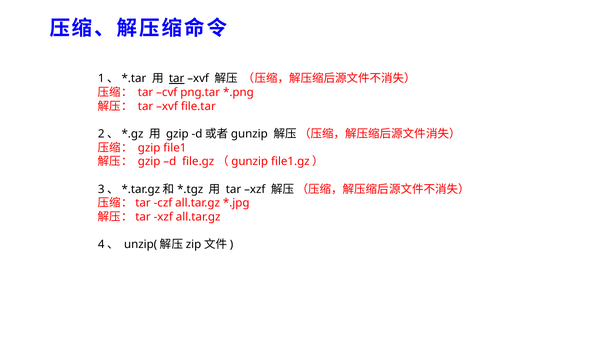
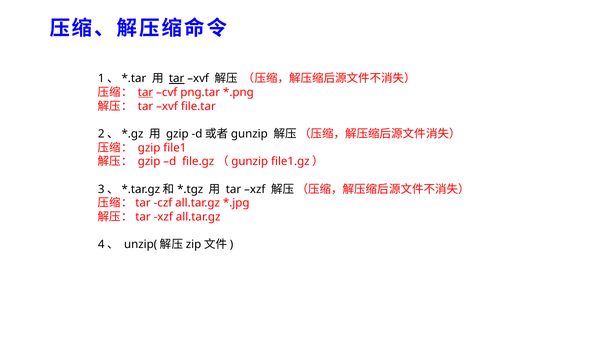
tar underline: none -> present (146, 92)
